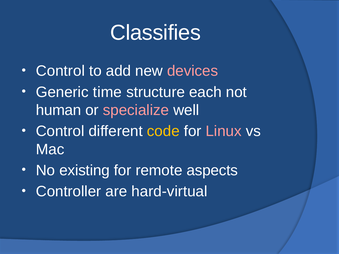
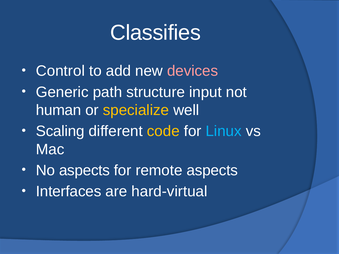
time: time -> path (107, 92)
each: each -> input (205, 92)
specialize colour: pink -> yellow (136, 110)
Control: Control -> Scaling (60, 131)
Linux colour: pink -> light blue (224, 131)
No existing: existing -> aspects (85, 171)
Controller: Controller -> Interfaces (69, 192)
